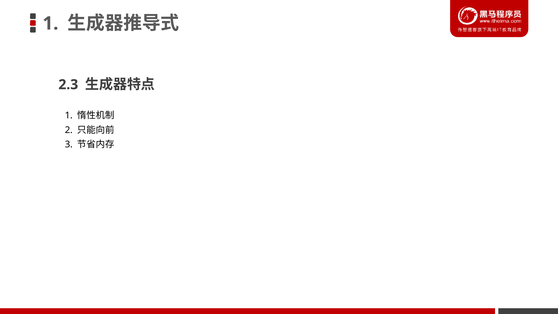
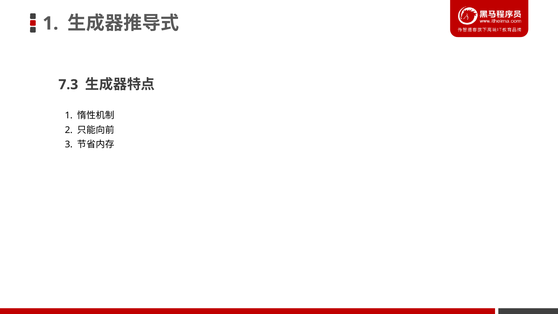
2.3: 2.3 -> 7.3 (68, 85)
